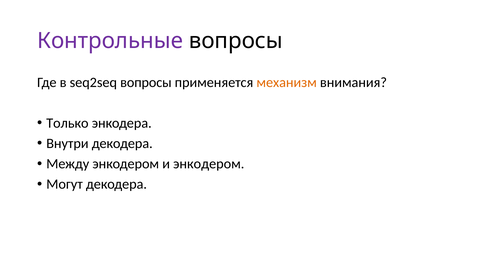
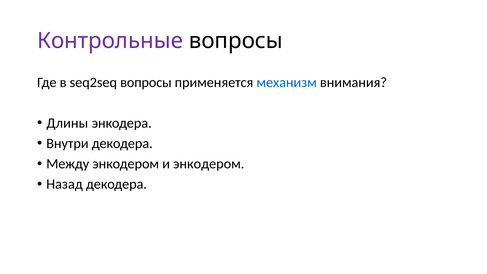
механизм colour: orange -> blue (287, 82)
Только: Только -> Длины (67, 123)
Могут: Могут -> Назад (65, 184)
